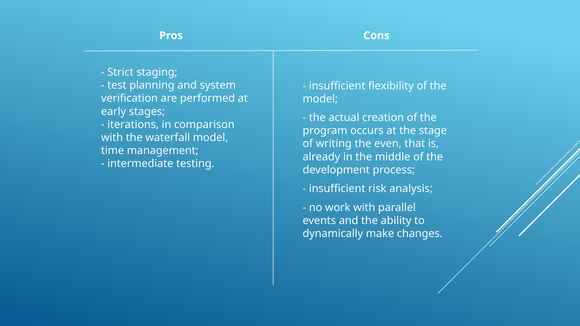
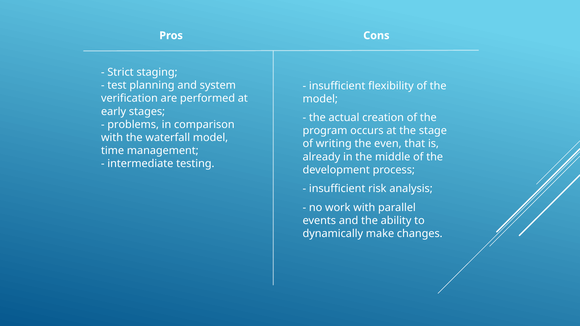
iterations: iterations -> problems (133, 125)
